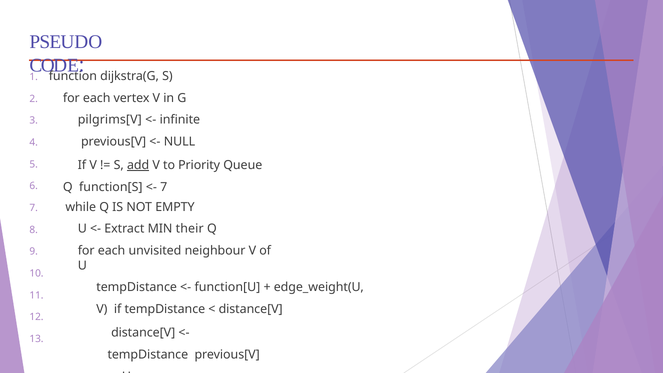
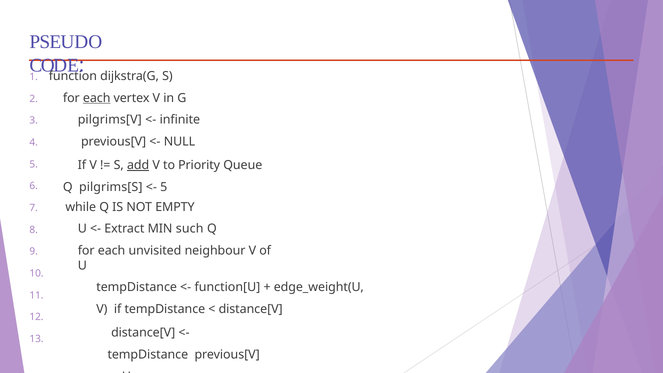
each underline: none -> present (97, 98)
function[S: function[S -> pilgrims[S (111, 187)
7: 7 -> 5 (164, 187)
their: their -> such (190, 229)
